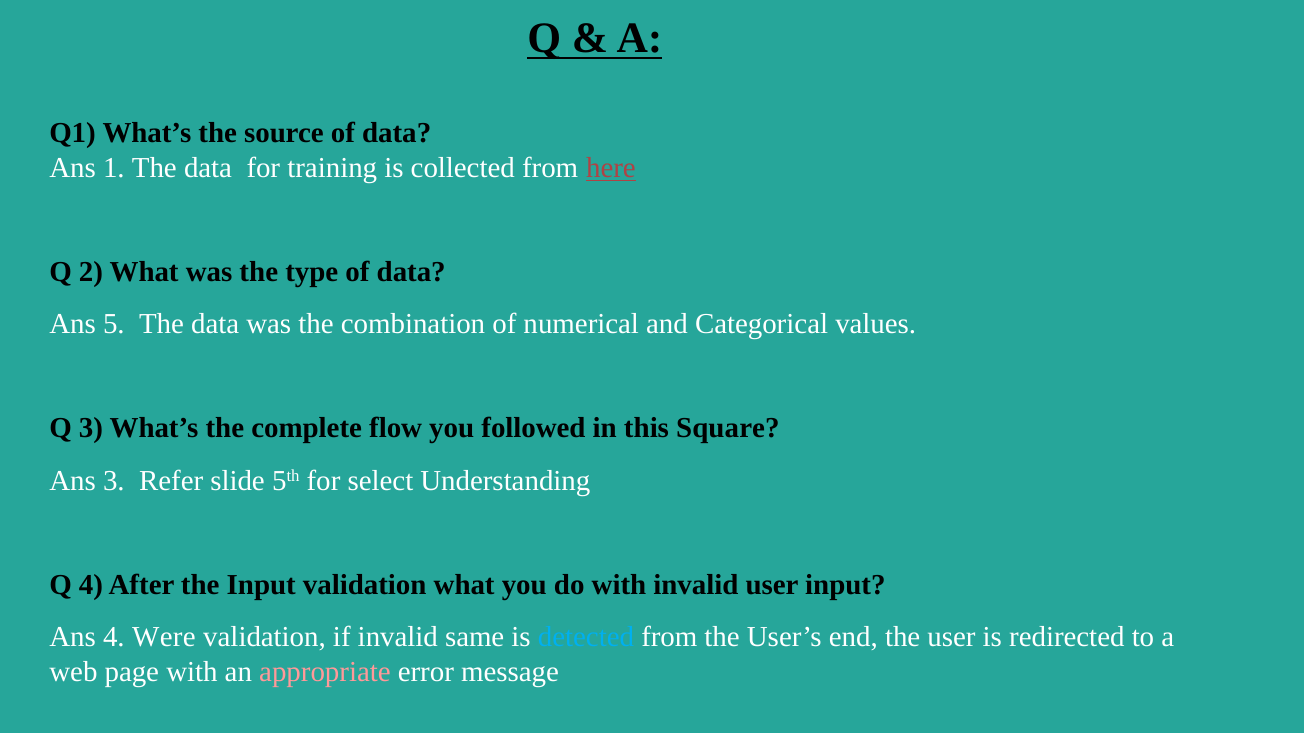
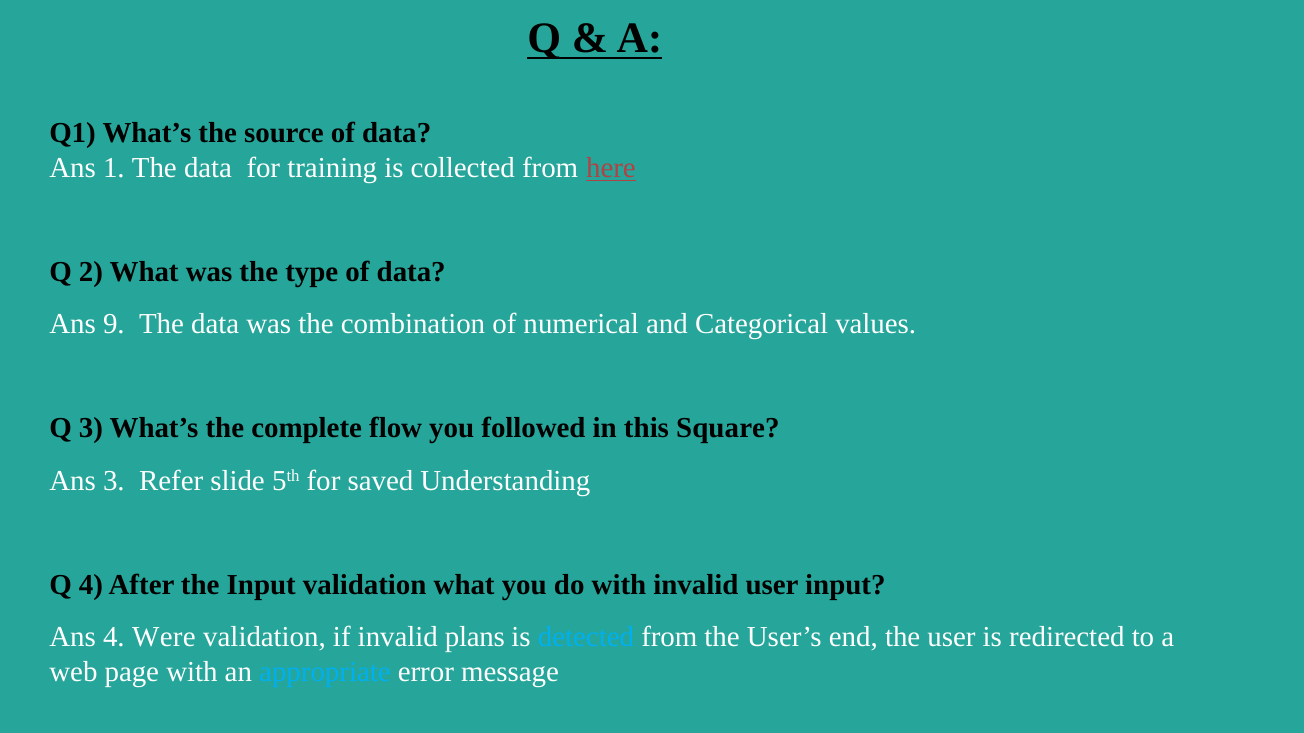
5: 5 -> 9 (114, 324)
select: select -> saved (380, 481)
same: same -> plans (475, 637)
appropriate colour: pink -> light blue (325, 672)
